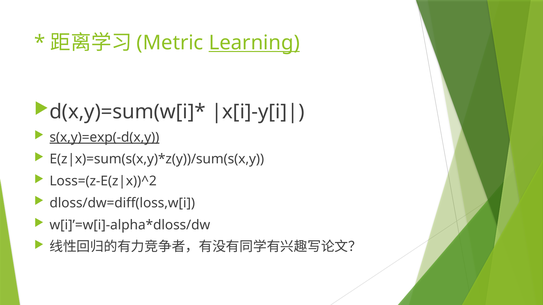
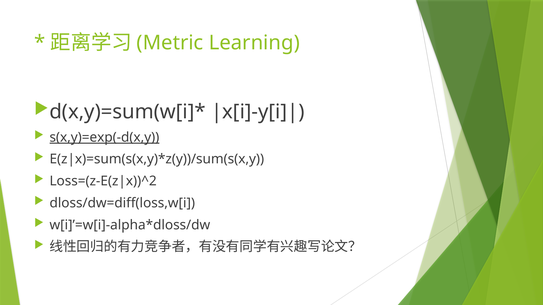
Learning underline: present -> none (254, 43)
